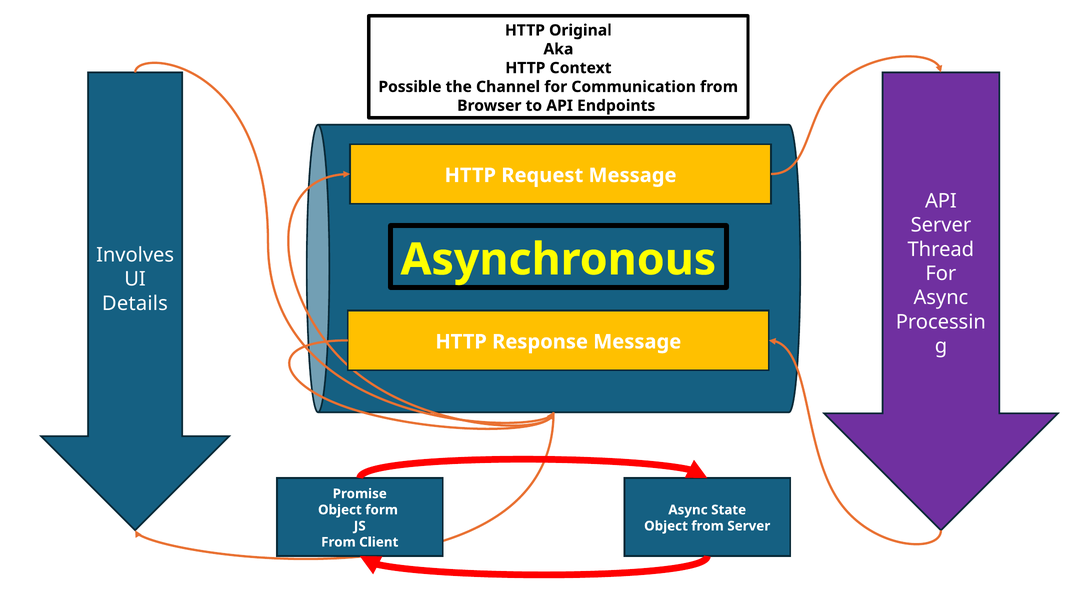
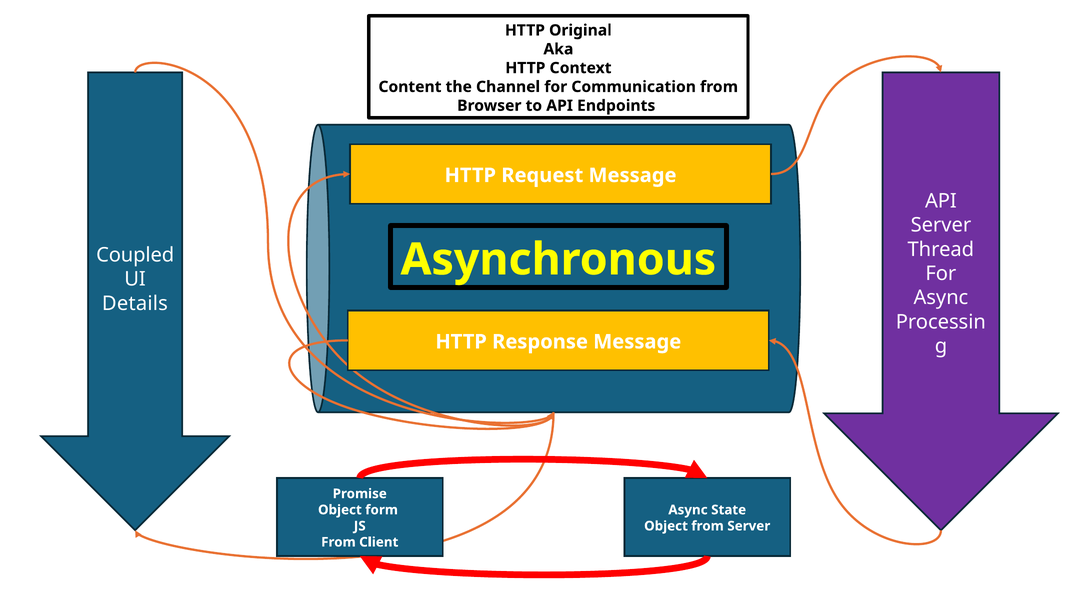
Possible: Possible -> Content (410, 87)
Involves: Involves -> Coupled (135, 255)
